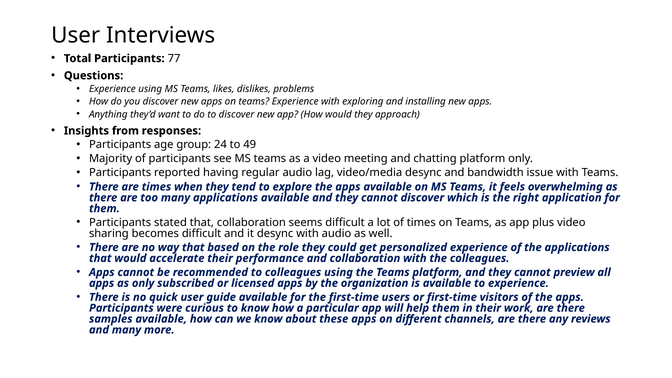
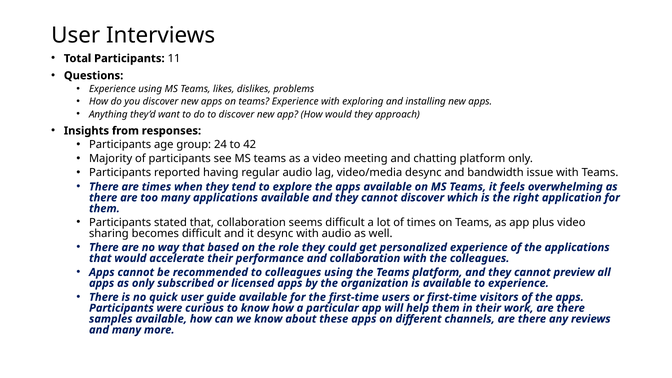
77: 77 -> 11 (174, 58)
49: 49 -> 42 (250, 145)
